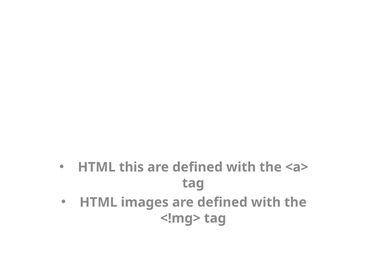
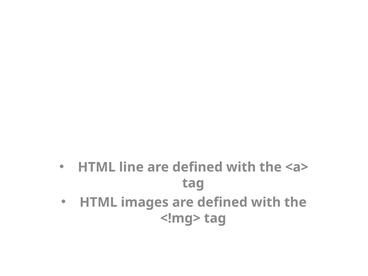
this: this -> line (131, 167)
